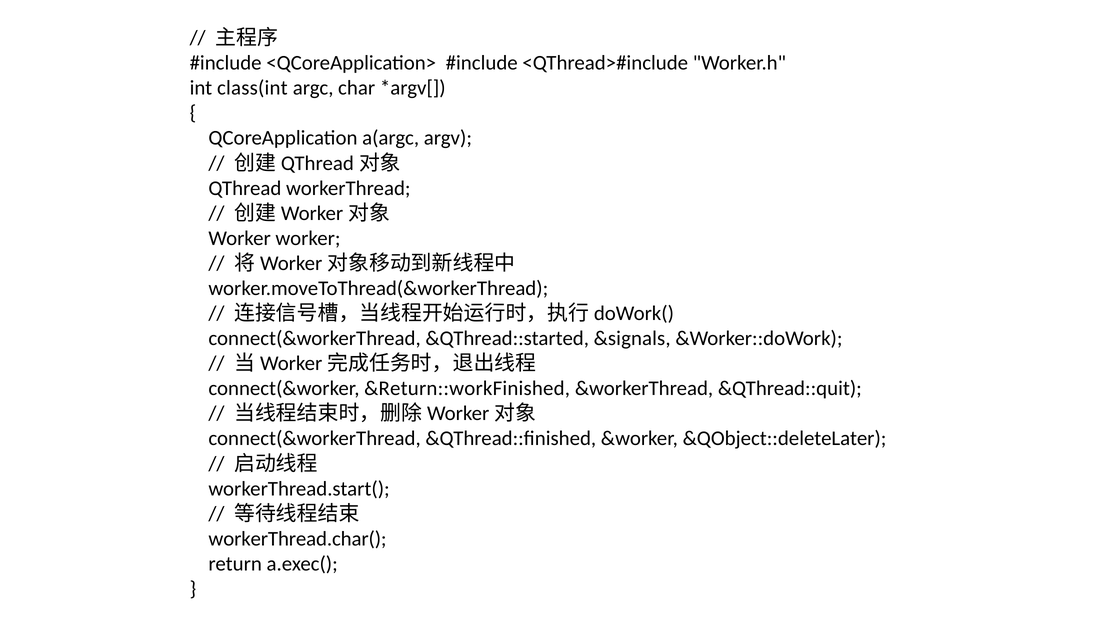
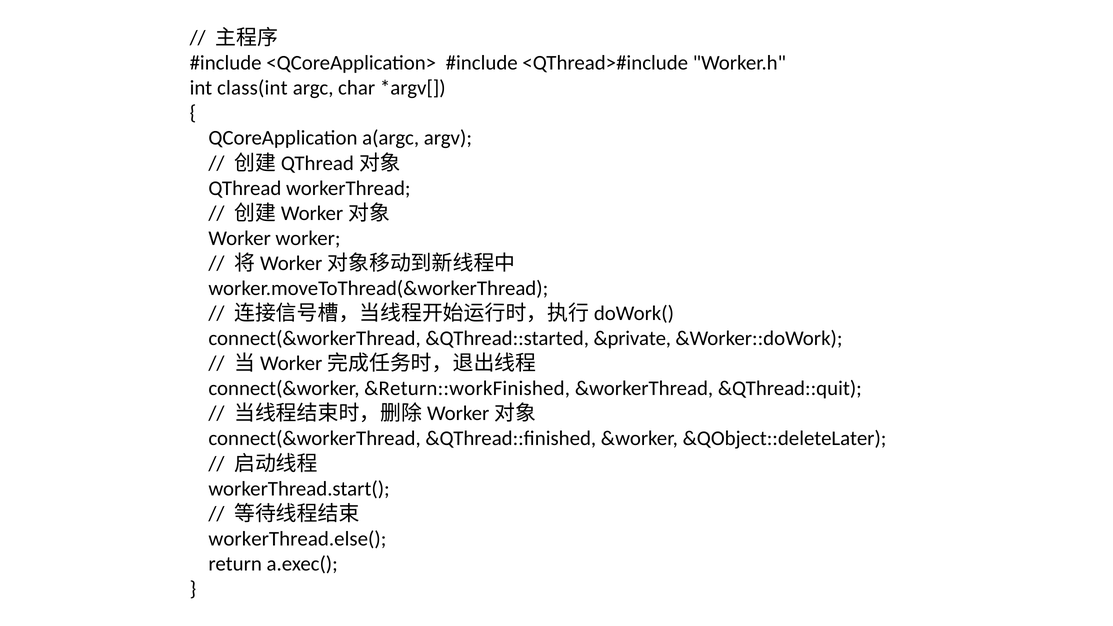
&signals: &signals -> &private (632, 338)
workerThread.char(: workerThread.char( -> workerThread.else( (297, 539)
